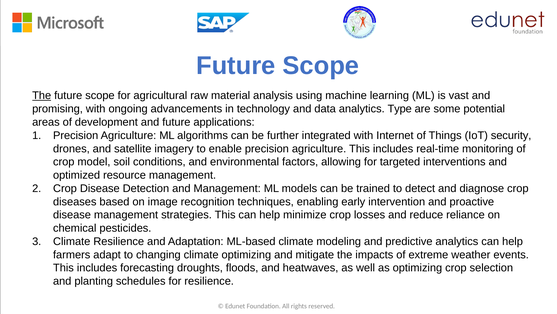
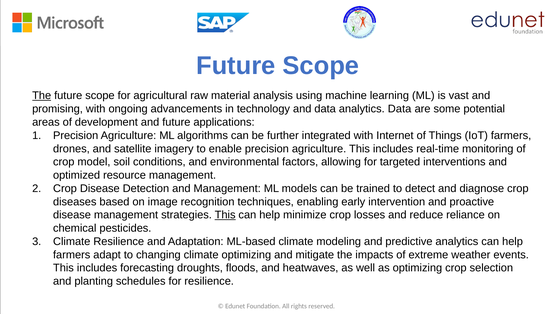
analytics Type: Type -> Data (400, 109)
IoT security: security -> farmers (511, 135)
This underline: none -> present (225, 214)
